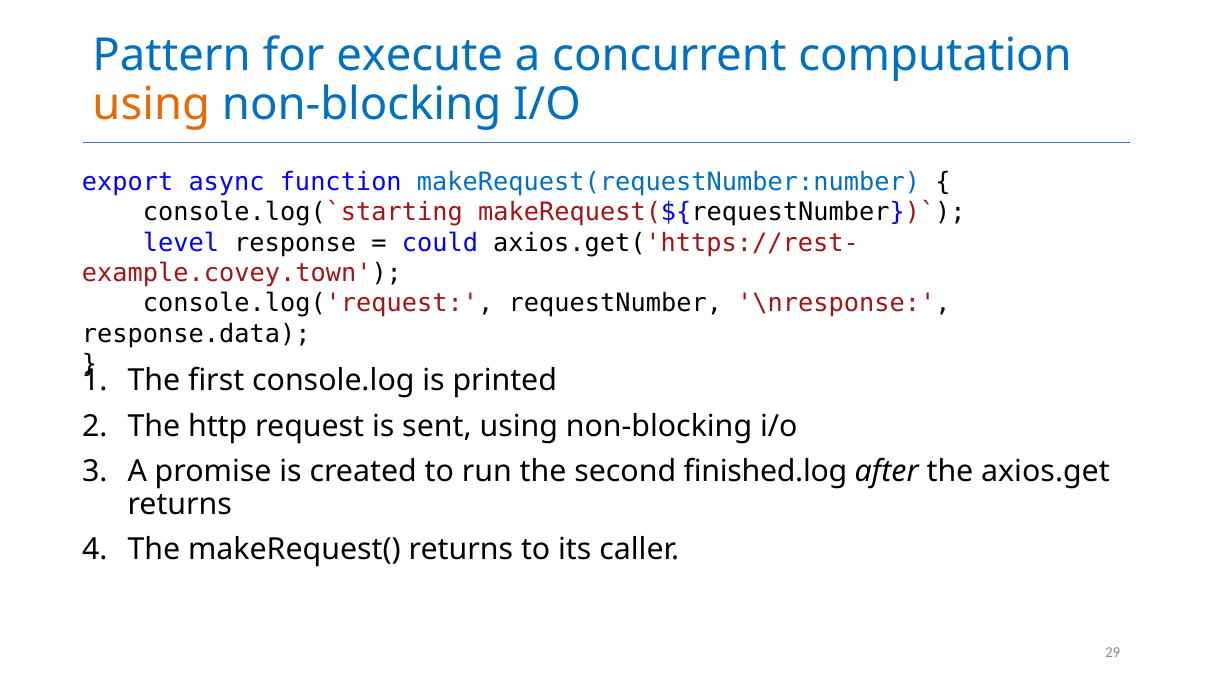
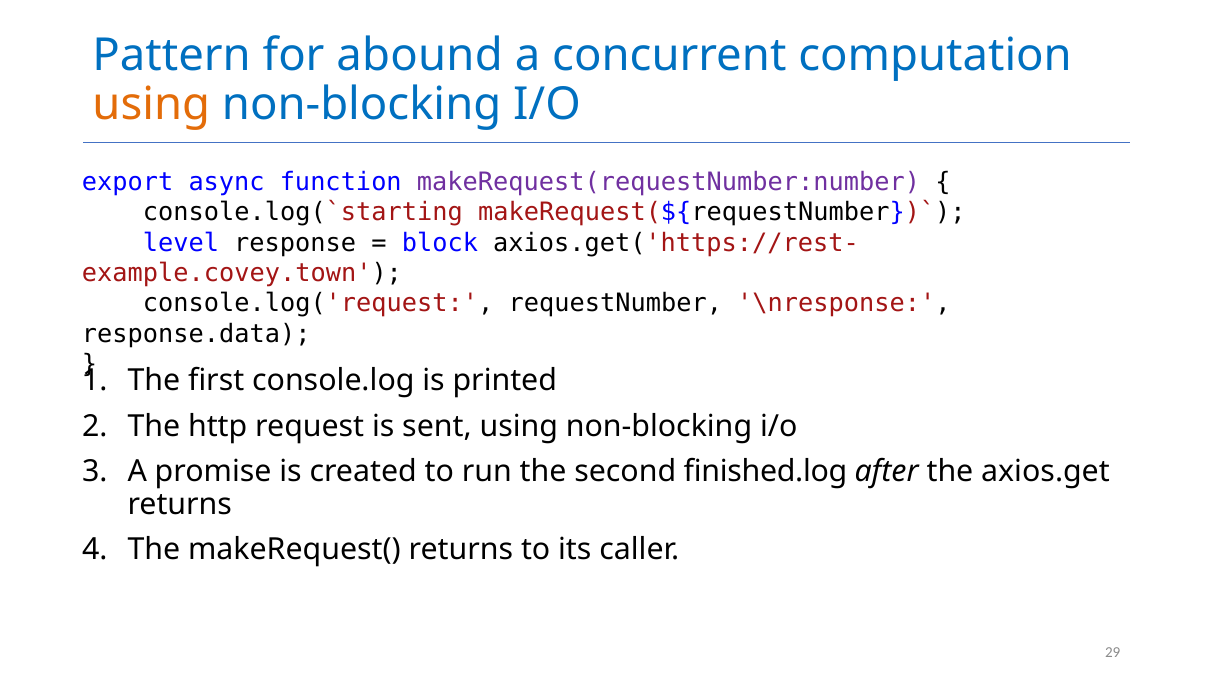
execute: execute -> abound (420, 55)
makeRequest(requestNumber:number colour: blue -> purple (668, 182)
could: could -> block (440, 242)
